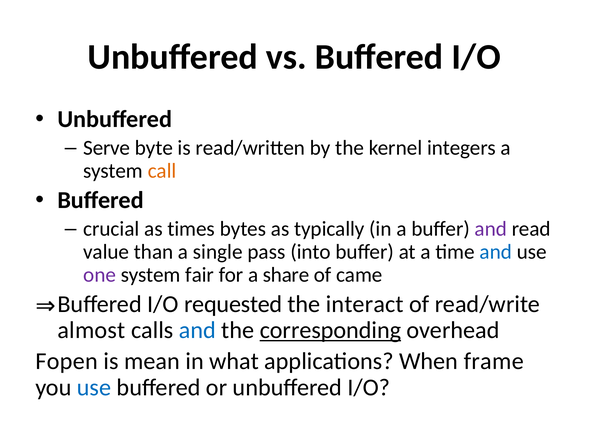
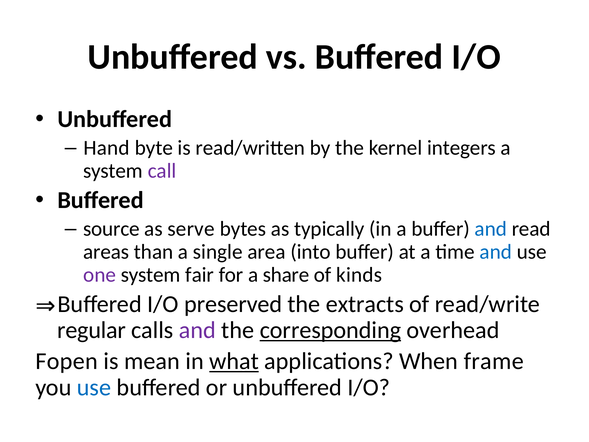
Serve: Serve -> Hand (106, 148)
call colour: orange -> purple (162, 171)
crucial: crucial -> source (111, 229)
times: times -> serve (191, 229)
and colour: purple -> blue (491, 229)
value: value -> areas (106, 252)
pass: pass -> area (267, 252)
came: came -> kinds (359, 275)
requested: requested -> preserved (233, 304)
interact: interact -> extracts (365, 304)
almost: almost -> regular (92, 330)
and colour: blue -> purple (197, 330)
what underline: none -> present (234, 361)
